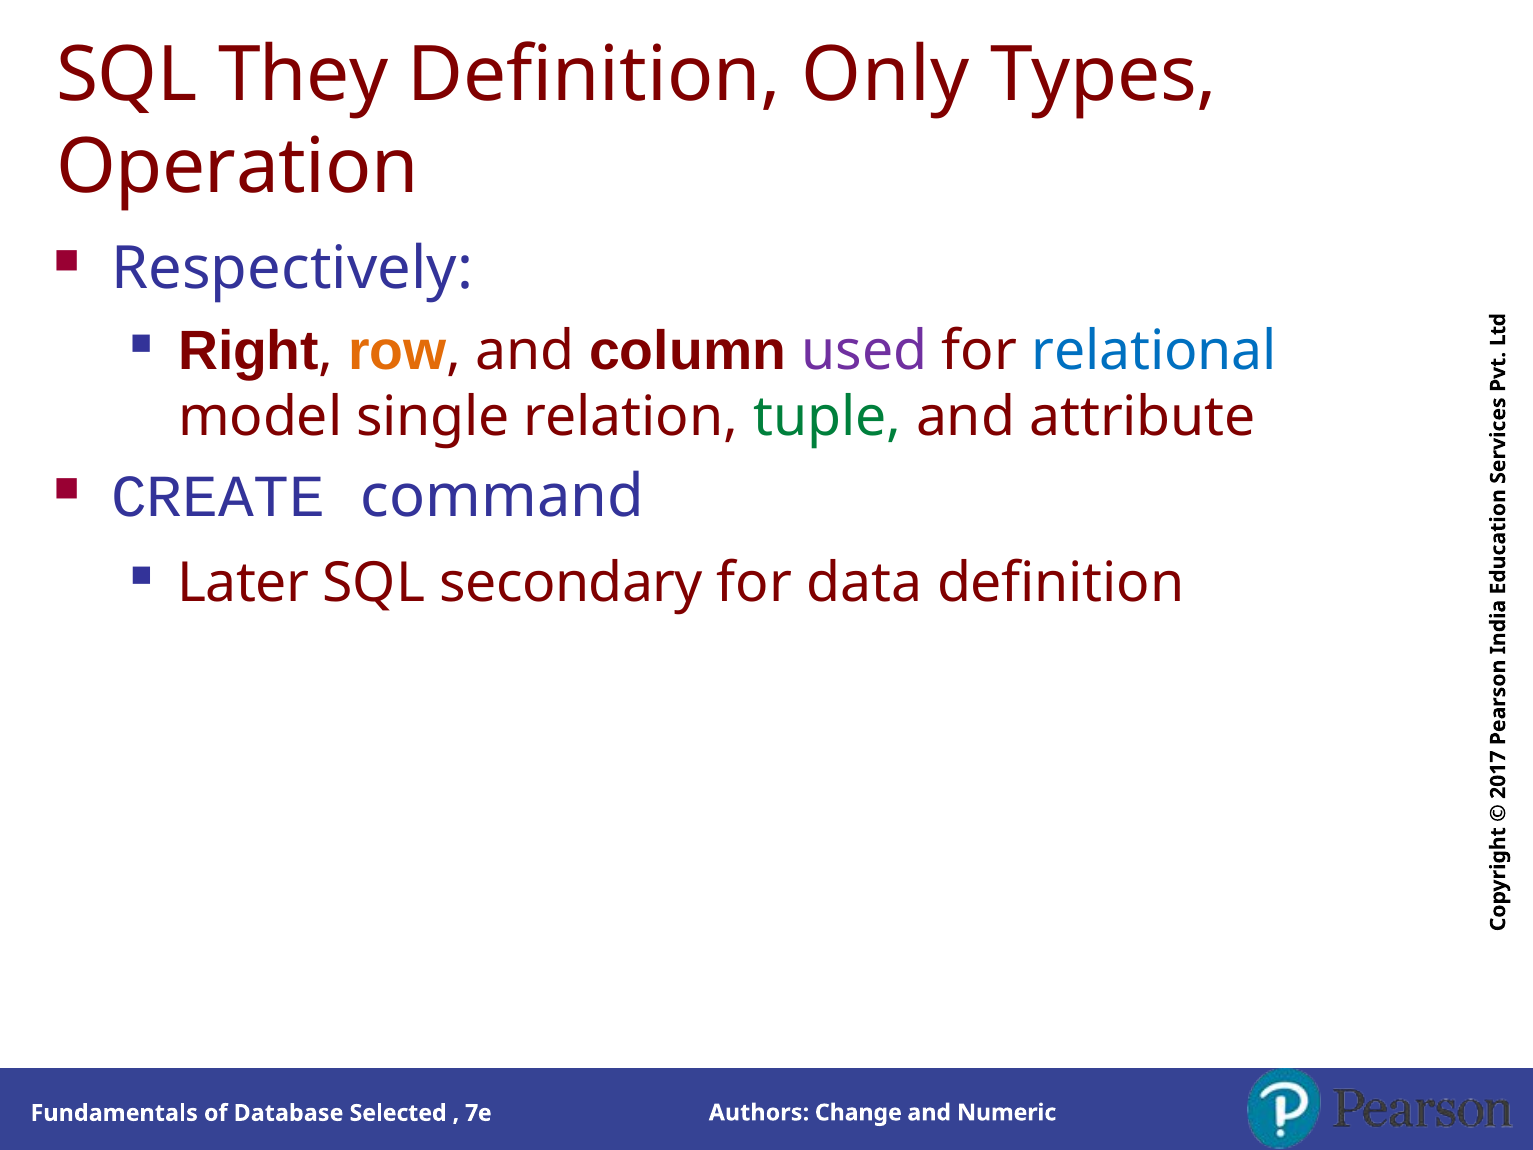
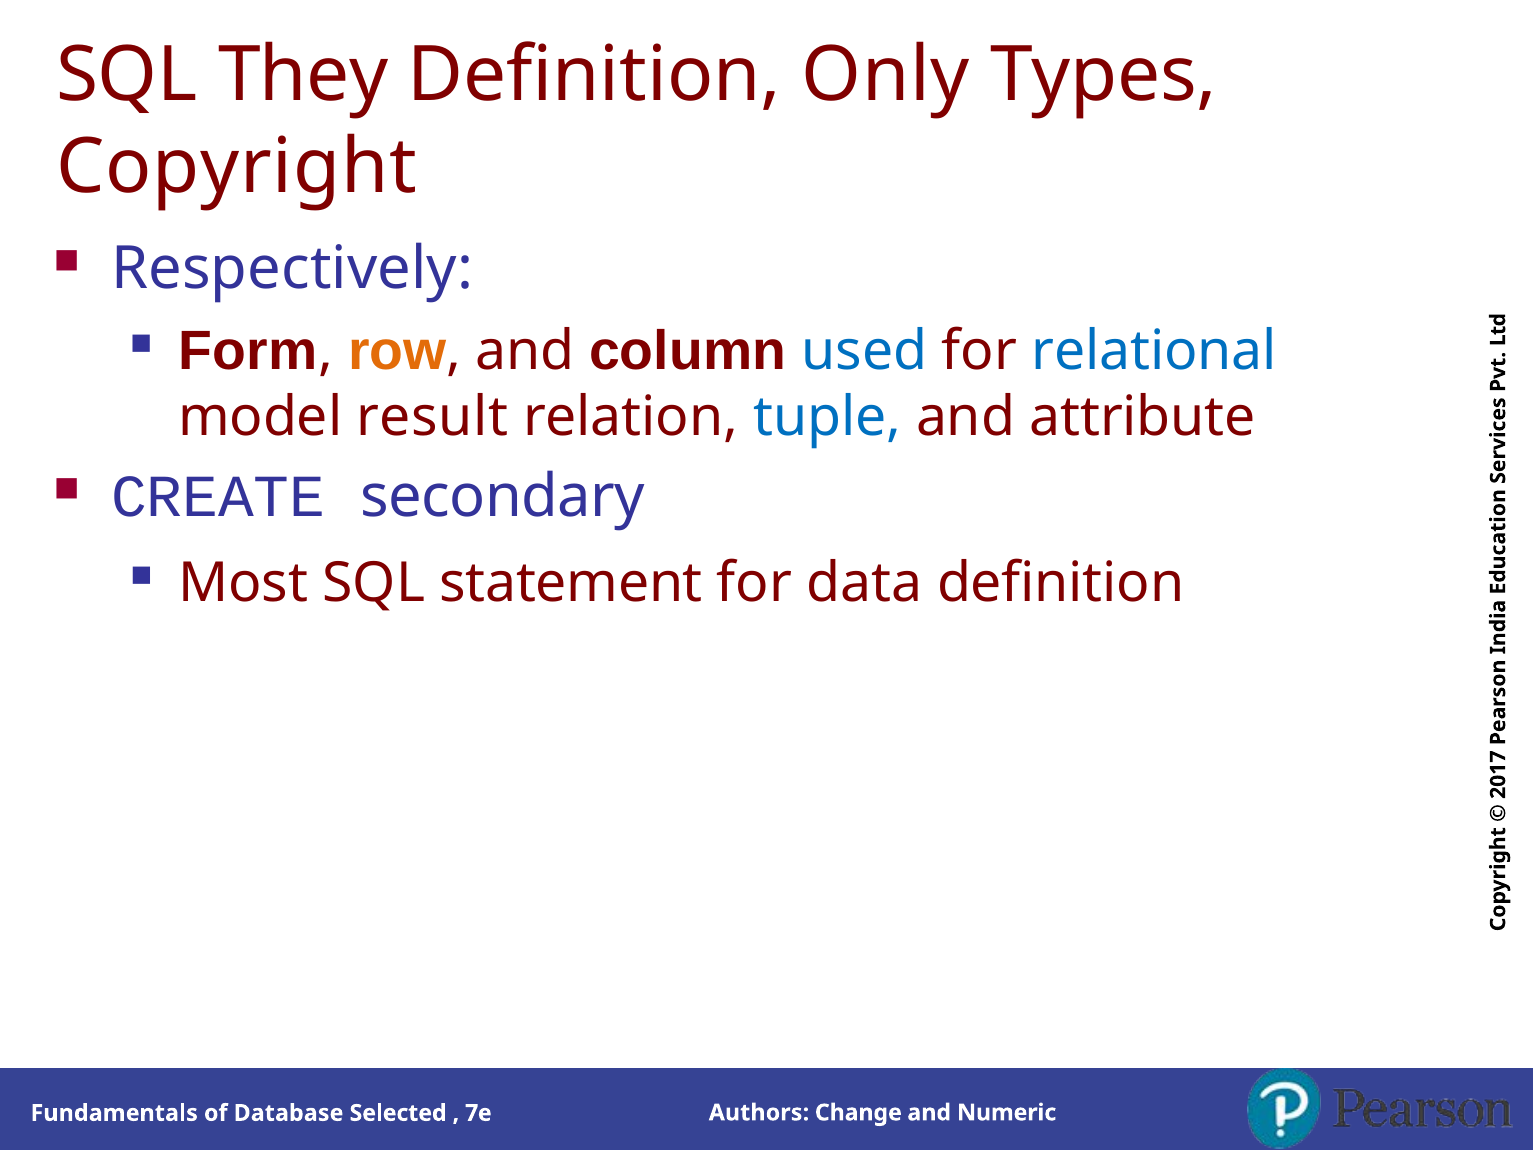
Operation: Operation -> Copyright (237, 167)
Right: Right -> Form (248, 351)
used colour: purple -> blue (865, 351)
single: single -> result (432, 417)
tuple colour: green -> blue (827, 417)
command: command -> secondary (503, 497)
Later: Later -> Most (243, 583)
secondary: secondary -> statement (571, 583)
